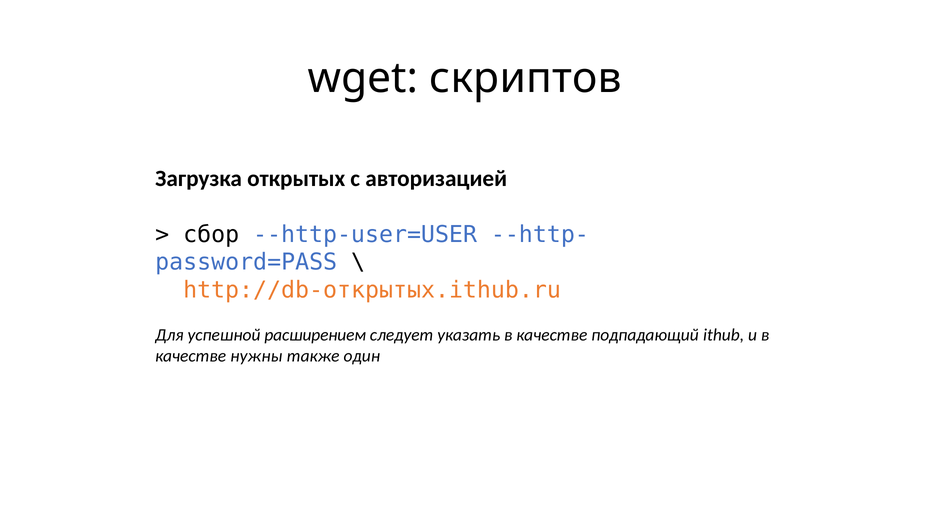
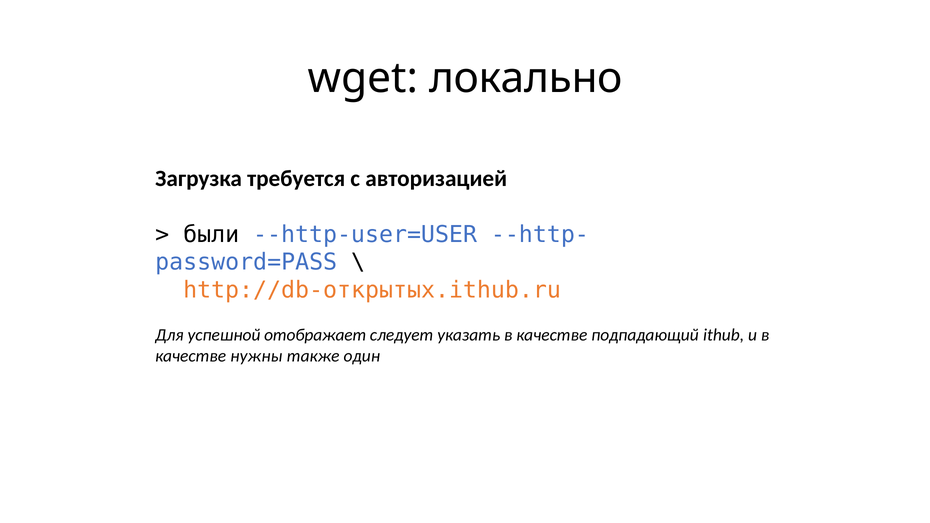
скриптов: скриптов -> локально (526, 78)
открытых: открытых -> требуется (296, 179)
сбор: сбор -> были (211, 234)
расширением: расширением -> отображает (315, 335)
